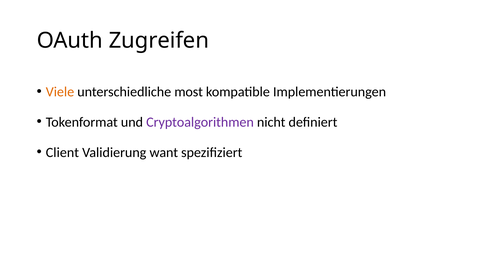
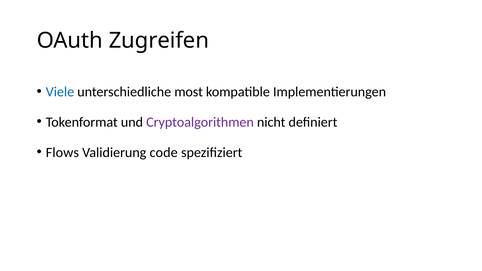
Viele colour: orange -> blue (60, 92)
Client: Client -> Flows (62, 153)
want: want -> code (164, 153)
